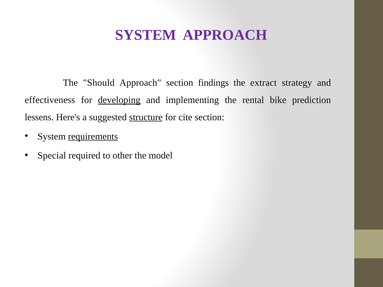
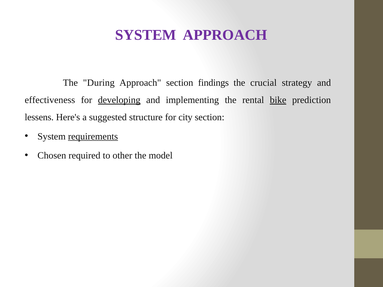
Should: Should -> During (99, 83)
extract: extract -> crucial (263, 83)
bike underline: none -> present (278, 100)
structure underline: present -> none (146, 117)
cite: cite -> city (185, 117)
Special: Special -> Chosen (52, 156)
